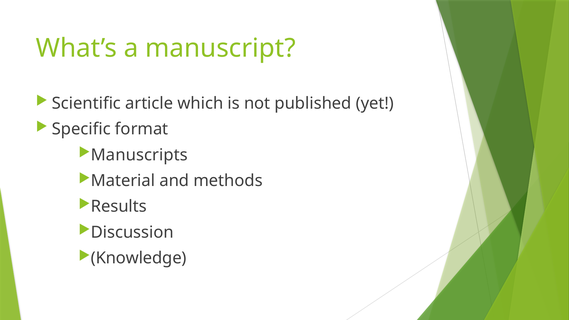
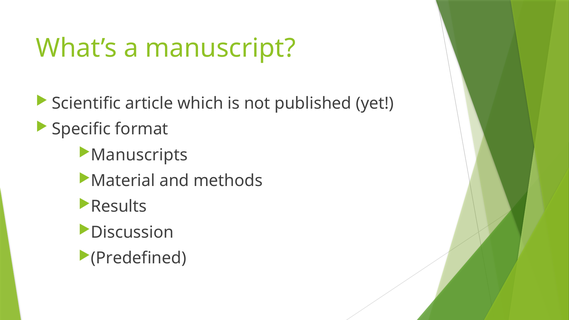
Knowledge: Knowledge -> Predefined (139, 258)
